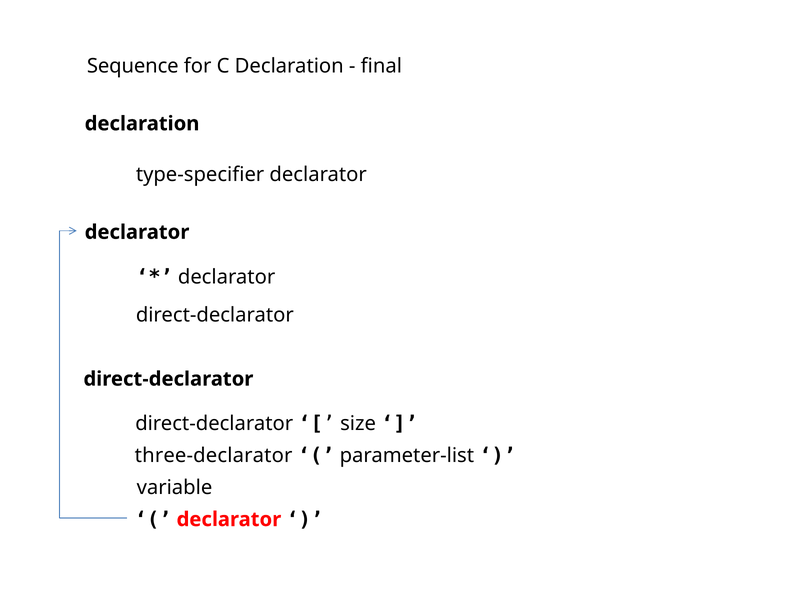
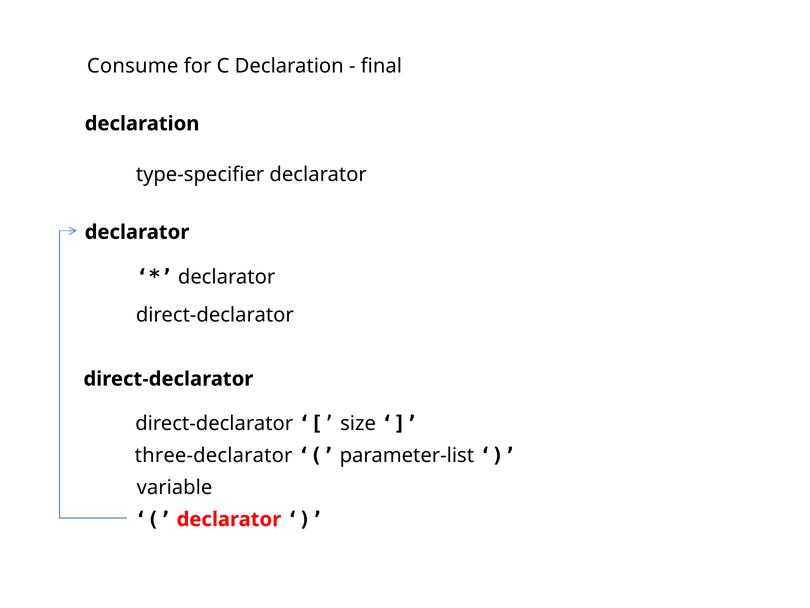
Sequence: Sequence -> Consume (133, 66)
